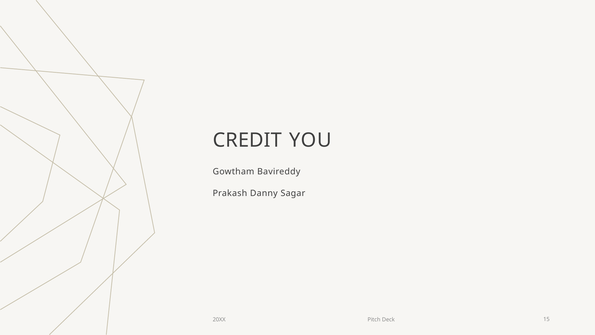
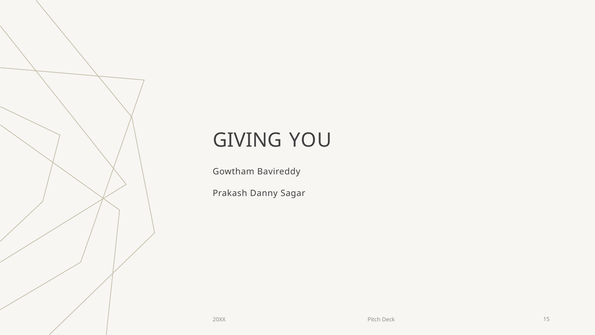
CREDIT: CREDIT -> GIVING (247, 140)
